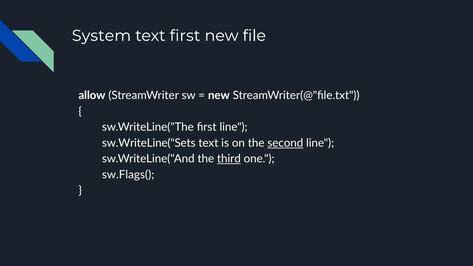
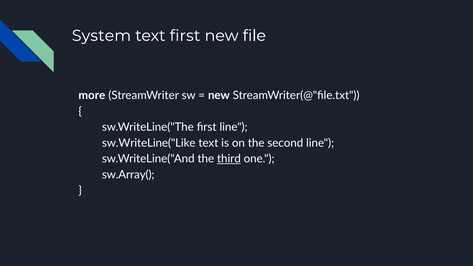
allow: allow -> more (92, 96)
sw.WriteLine("Sets: sw.WriteLine("Sets -> sw.WriteLine("Like (149, 143)
second underline: present -> none (285, 143)
sw.Flags(: sw.Flags( -> sw.Array( (128, 175)
